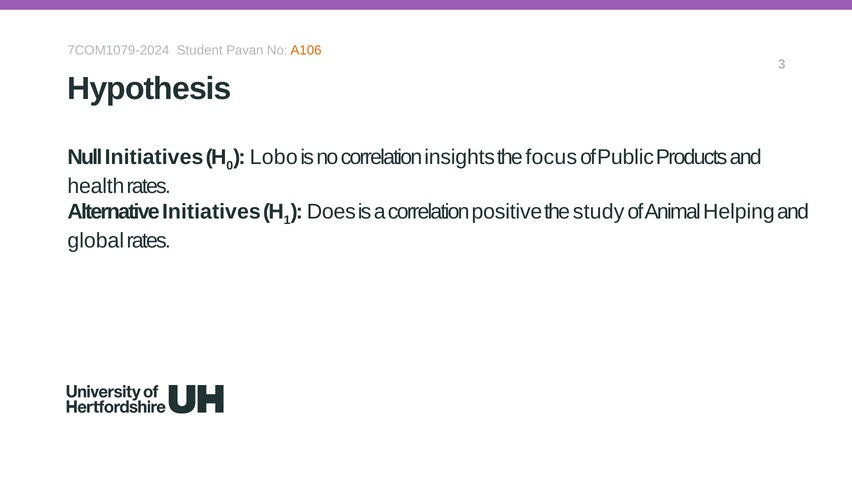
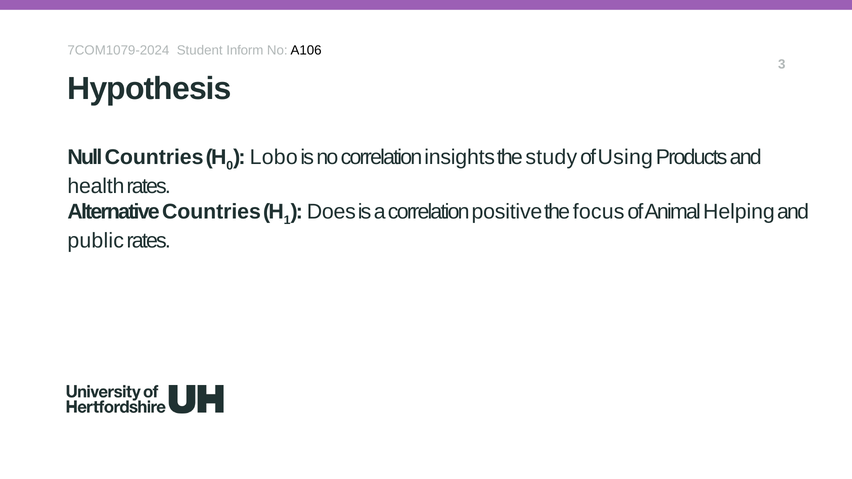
Pavan: Pavan -> Inform (245, 51)
A106 colour: orange -> black (306, 51)
Null Initiatives: Initiatives -> Countries (154, 157)
focus: focus -> study (551, 157)
Public: Public -> Using (625, 157)
Alternative Initiatives: Initiatives -> Countries (211, 212)
study: study -> focus (599, 212)
global: global -> public (96, 241)
